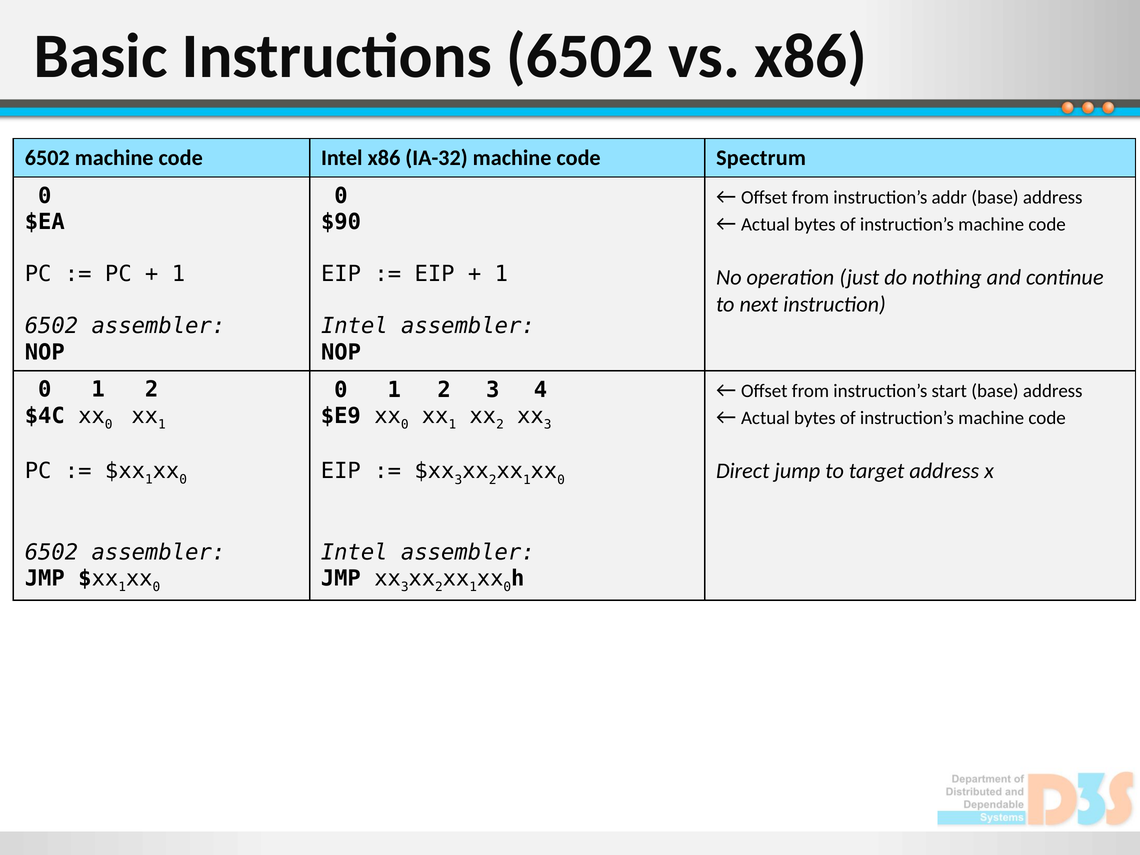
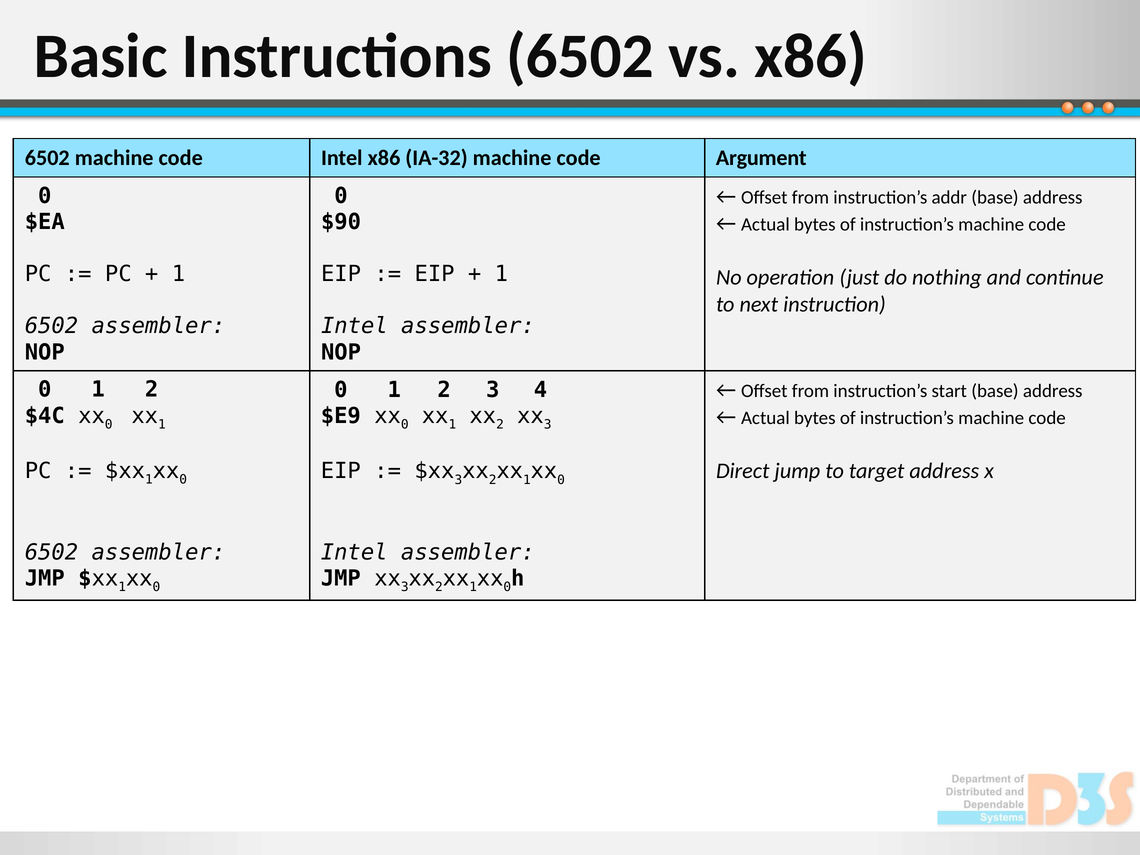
Spectrum: Spectrum -> Argument (761, 158)
